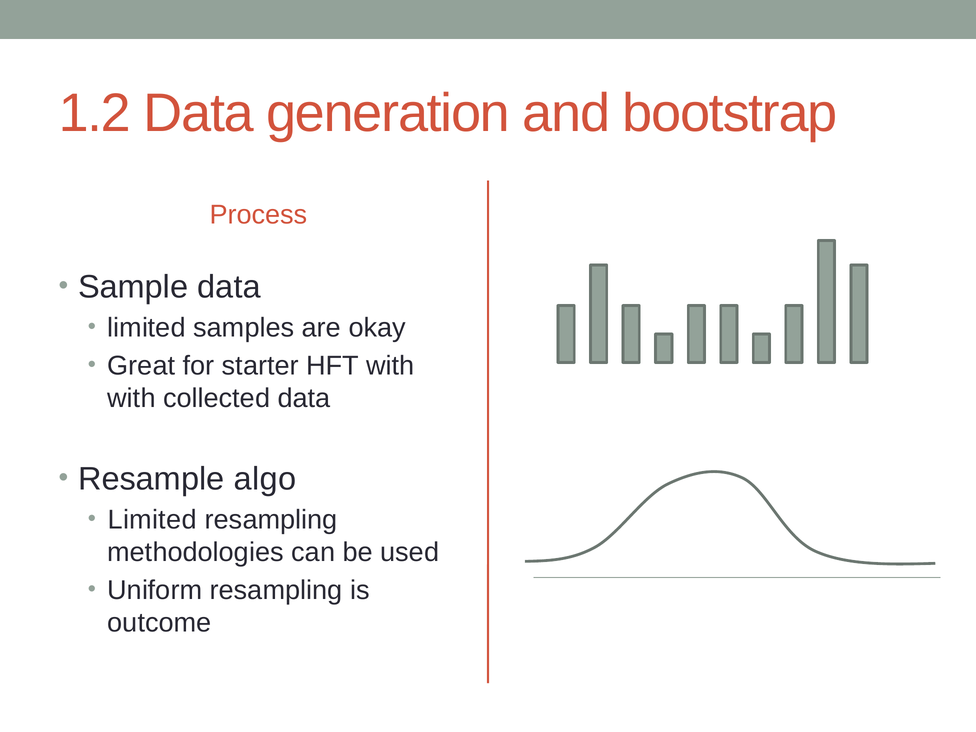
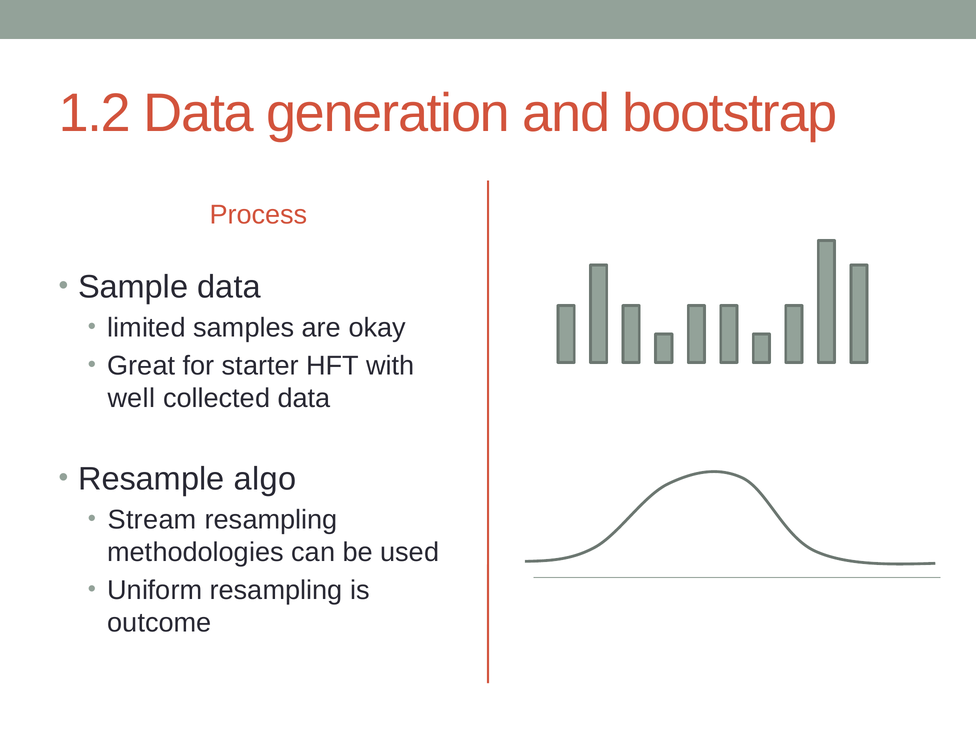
with: with -> well (131, 398)
Limited: Limited -> Stream (152, 520)
